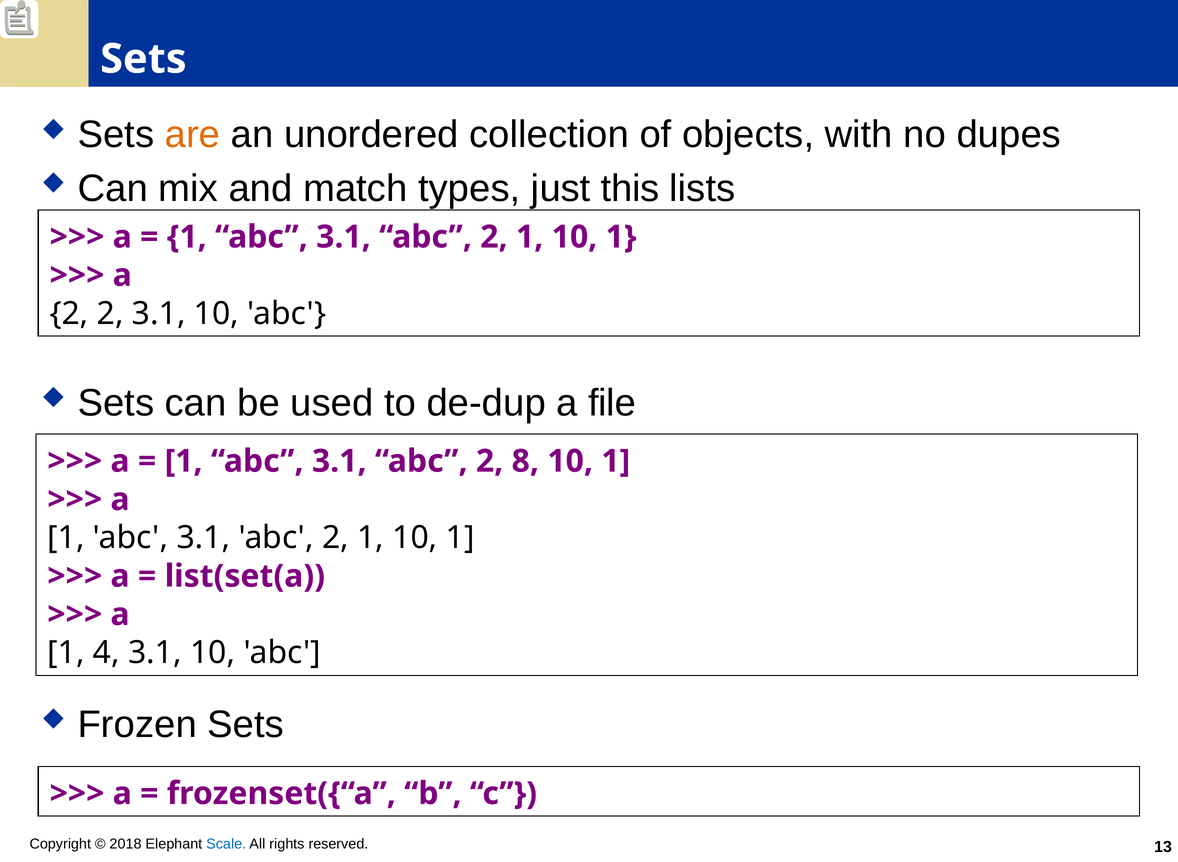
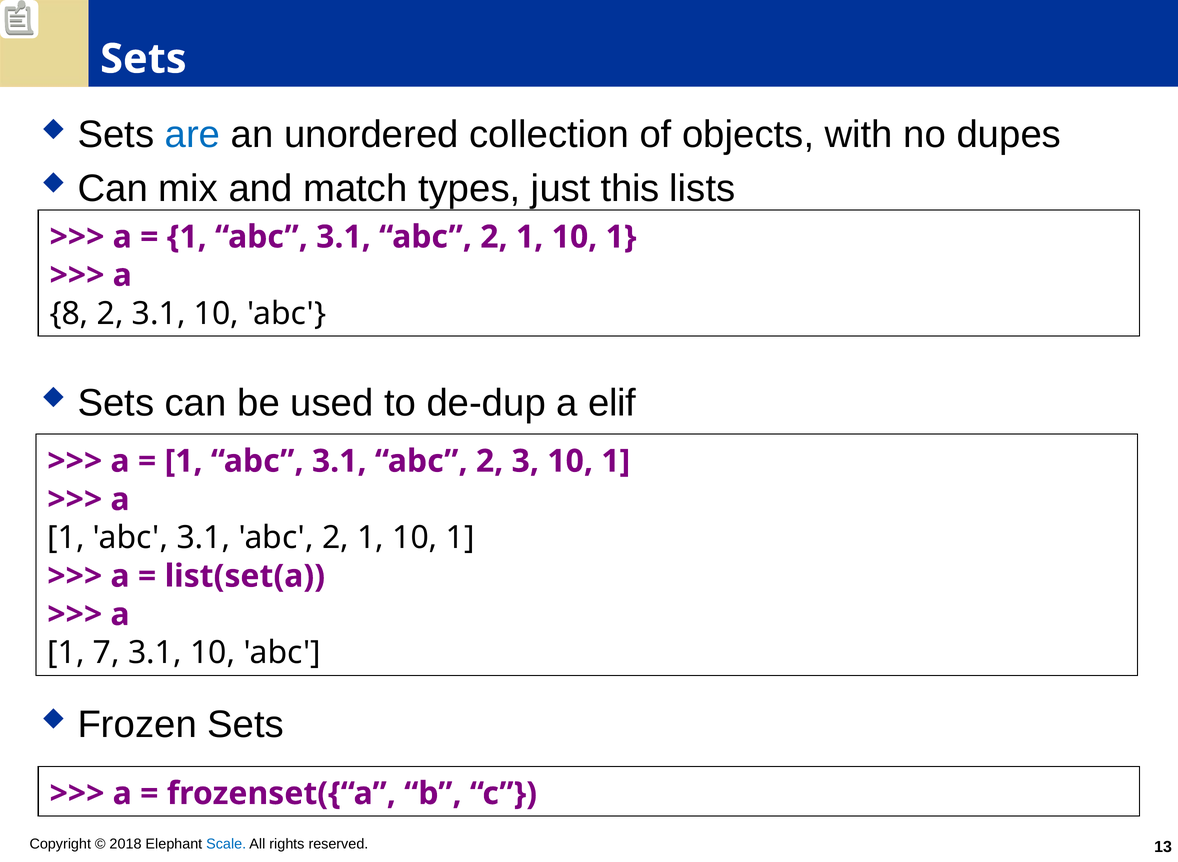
are colour: orange -> blue (192, 135)
2: 2 -> 8 (69, 314)
file: file -> elif (612, 403)
8: 8 -> 3 (525, 461)
4: 4 -> 7 (106, 653)
